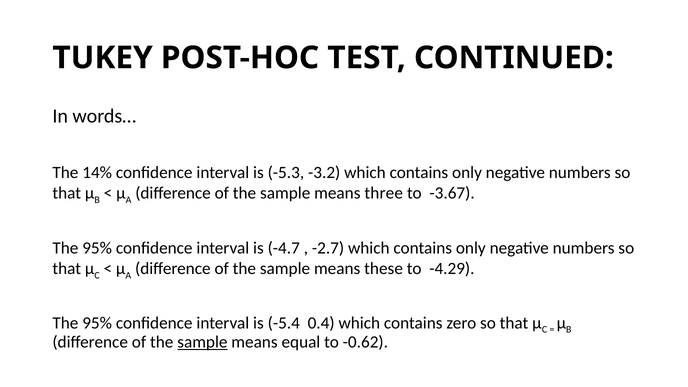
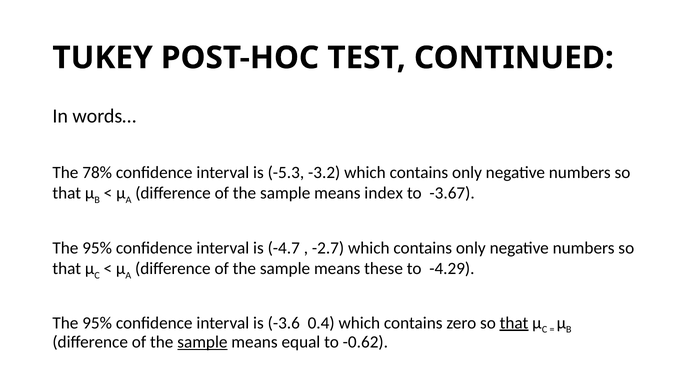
14%: 14% -> 78% (97, 172)
three: three -> index (384, 193)
-5.4: -5.4 -> -3.6 (284, 323)
that underline: none -> present (514, 323)
